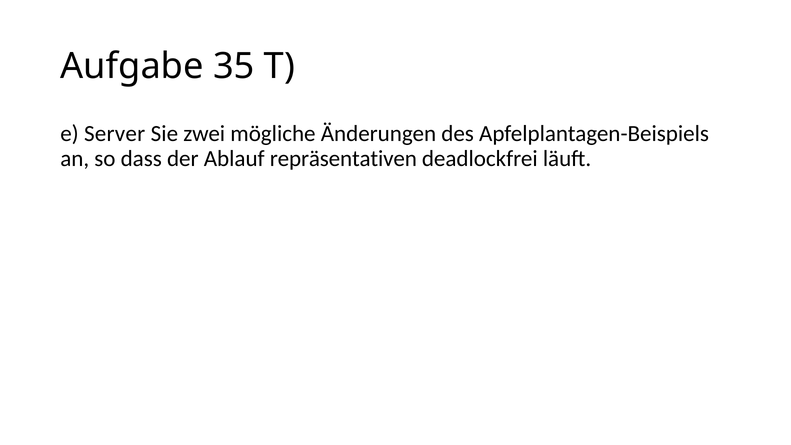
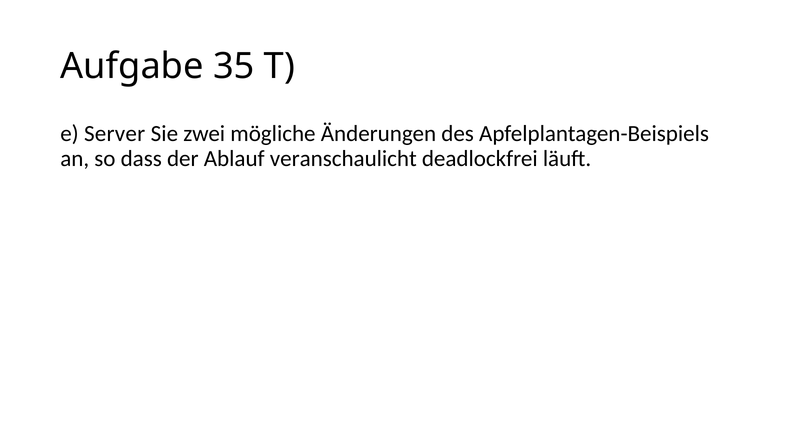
repräsentativen: repräsentativen -> veranschaulicht (343, 159)
